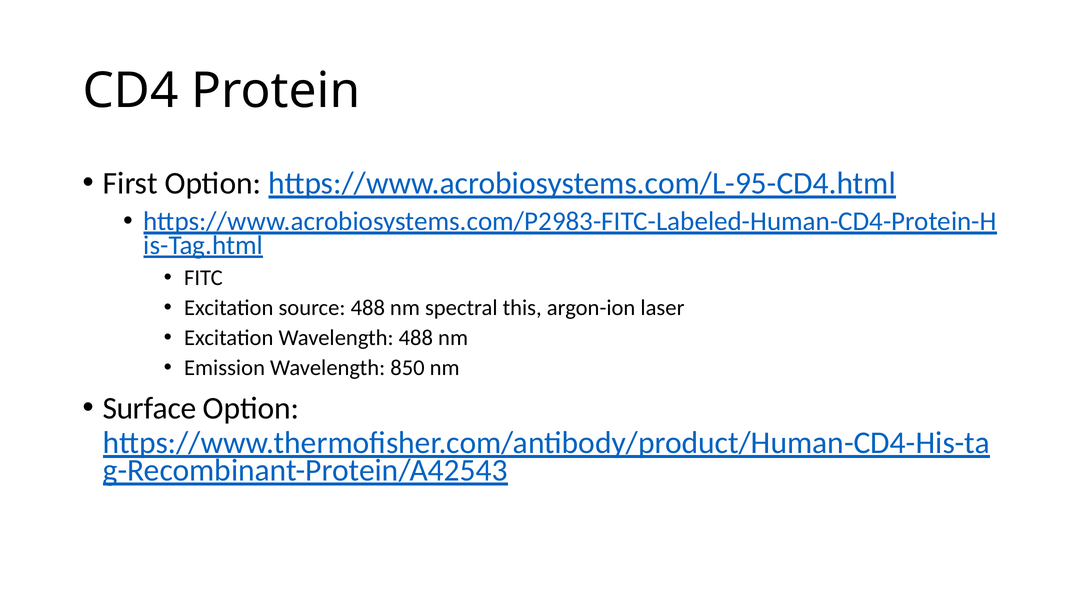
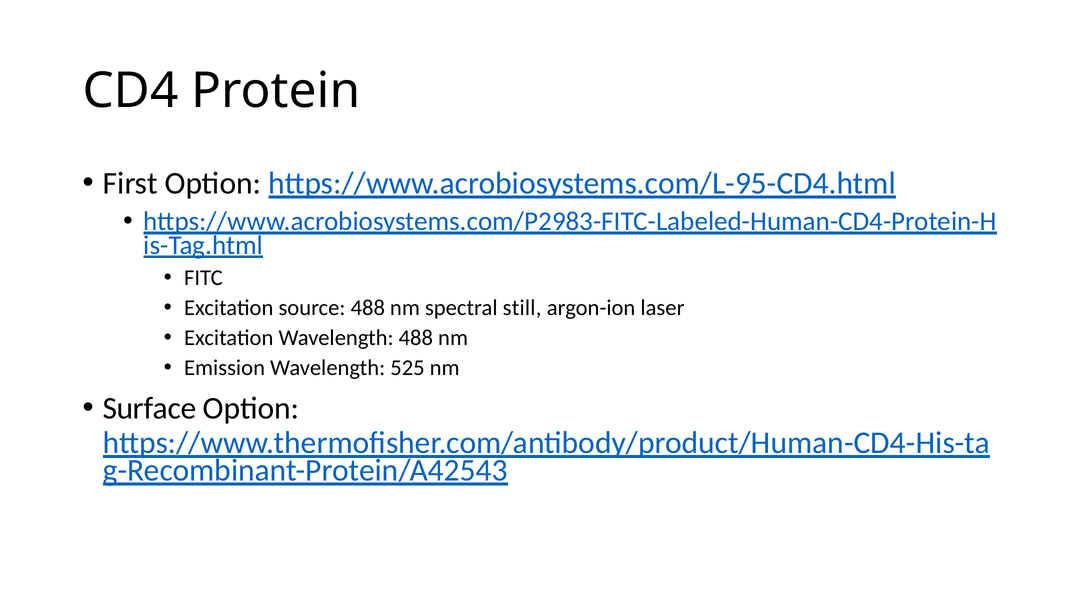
this: this -> still (522, 308)
850: 850 -> 525 (407, 368)
